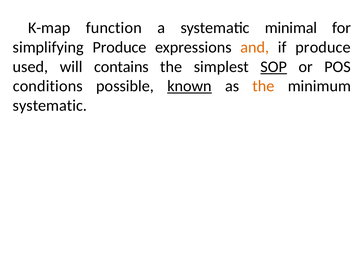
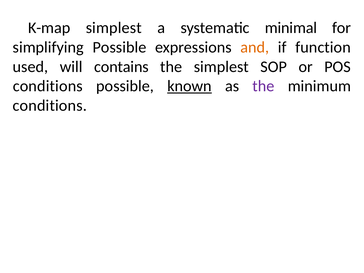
K-map function: function -> simplest (114, 28)
simplifying Produce: Produce -> Possible (119, 47)
if produce: produce -> function (323, 47)
SOP underline: present -> none (274, 67)
the colour: orange -> purple (263, 86)
systematic: systematic -> conditions (50, 106)
